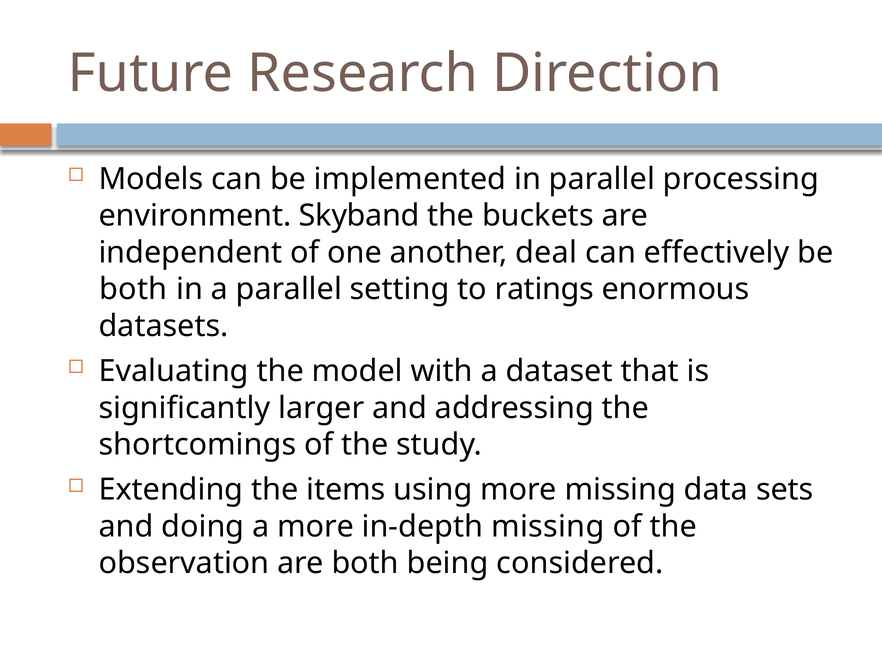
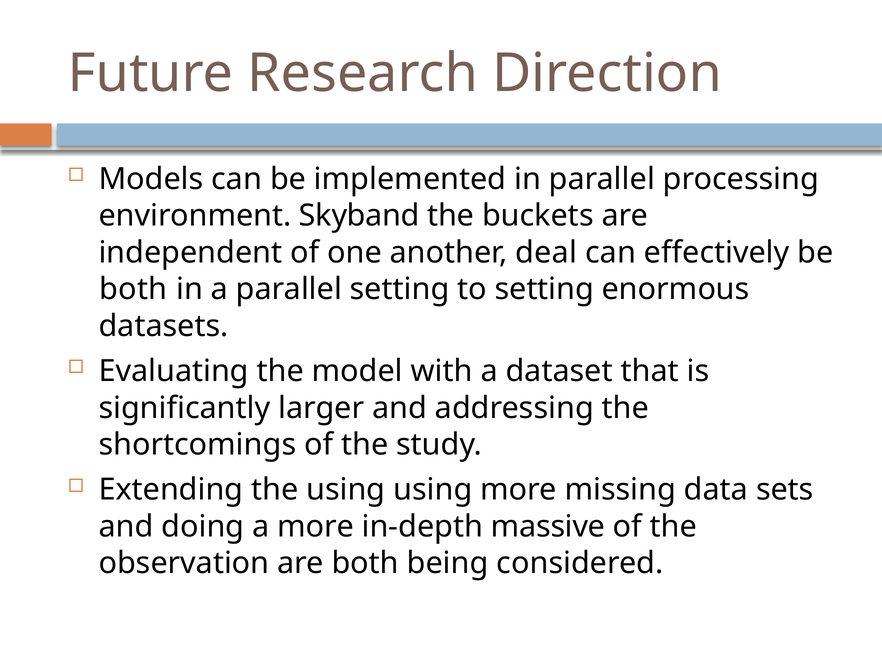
to ratings: ratings -> setting (544, 289)
the items: items -> using (346, 490)
in-depth missing: missing -> massive (548, 527)
